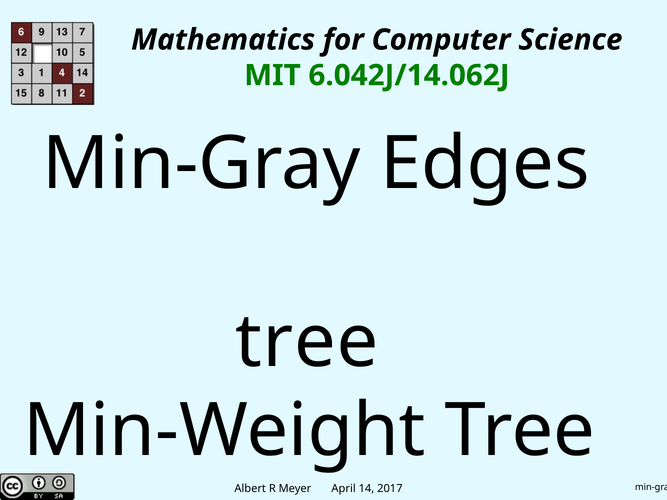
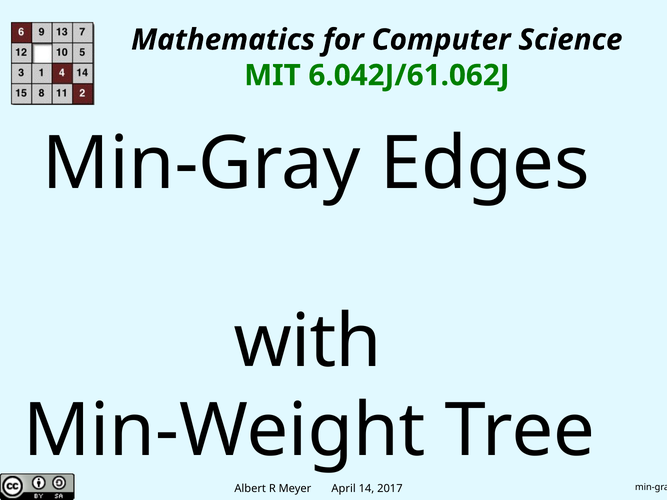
6.042J/14.062J: 6.042J/14.062J -> 6.042J/61.062J (409, 75)
tree: tree -> with (308, 342)
